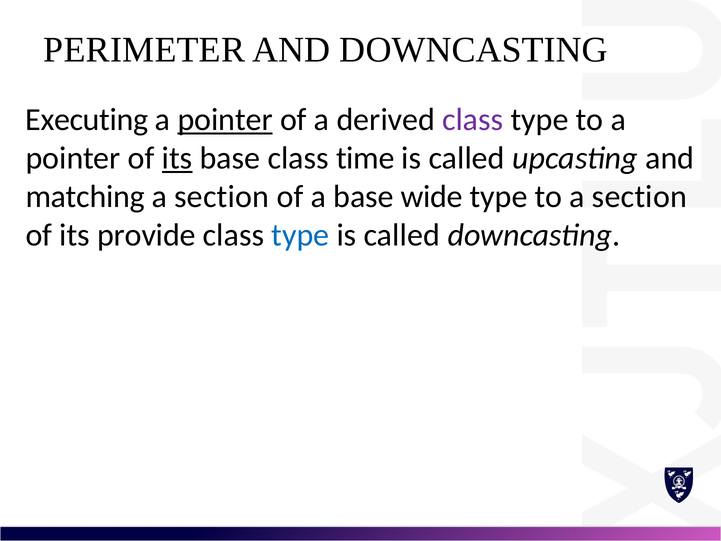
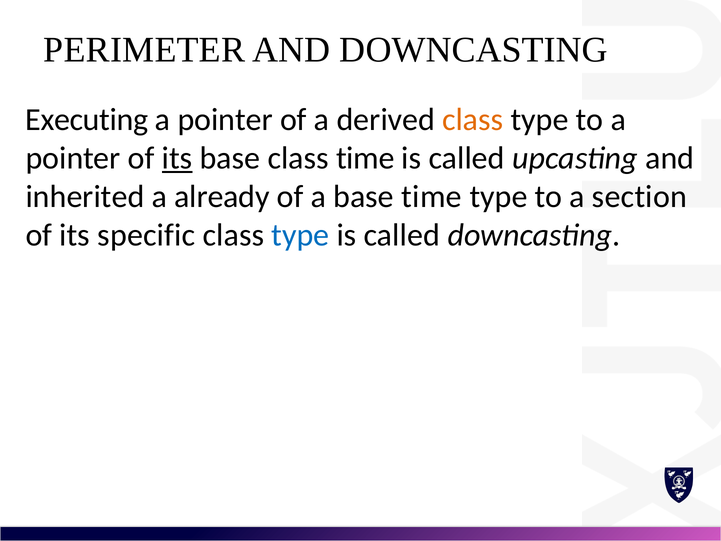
pointer underline: present -> none (225, 120)
class colour: purple -> orange (473, 120)
matching: matching -> inherited (85, 197)
section: section -> already (222, 197)
base wide: wide -> time (432, 197)
provide: provide -> specific (146, 235)
